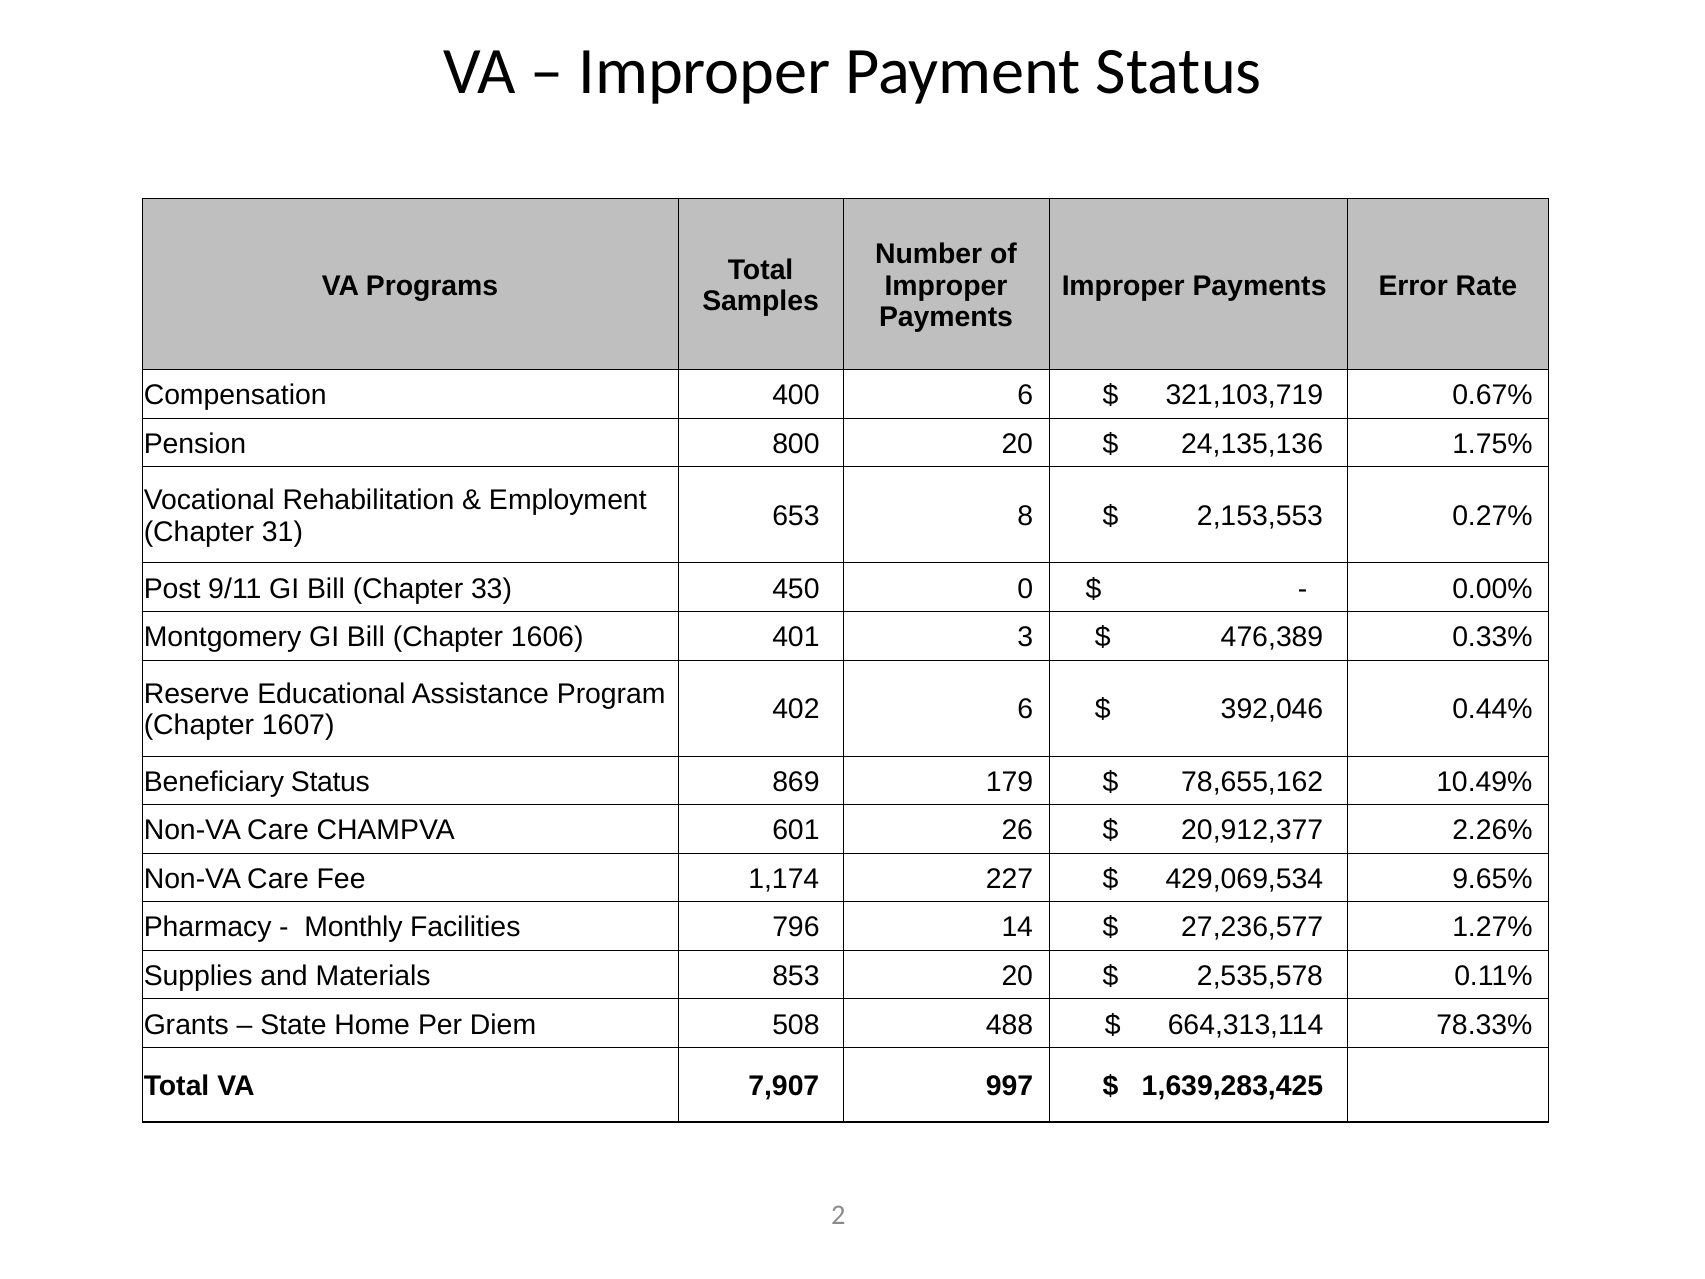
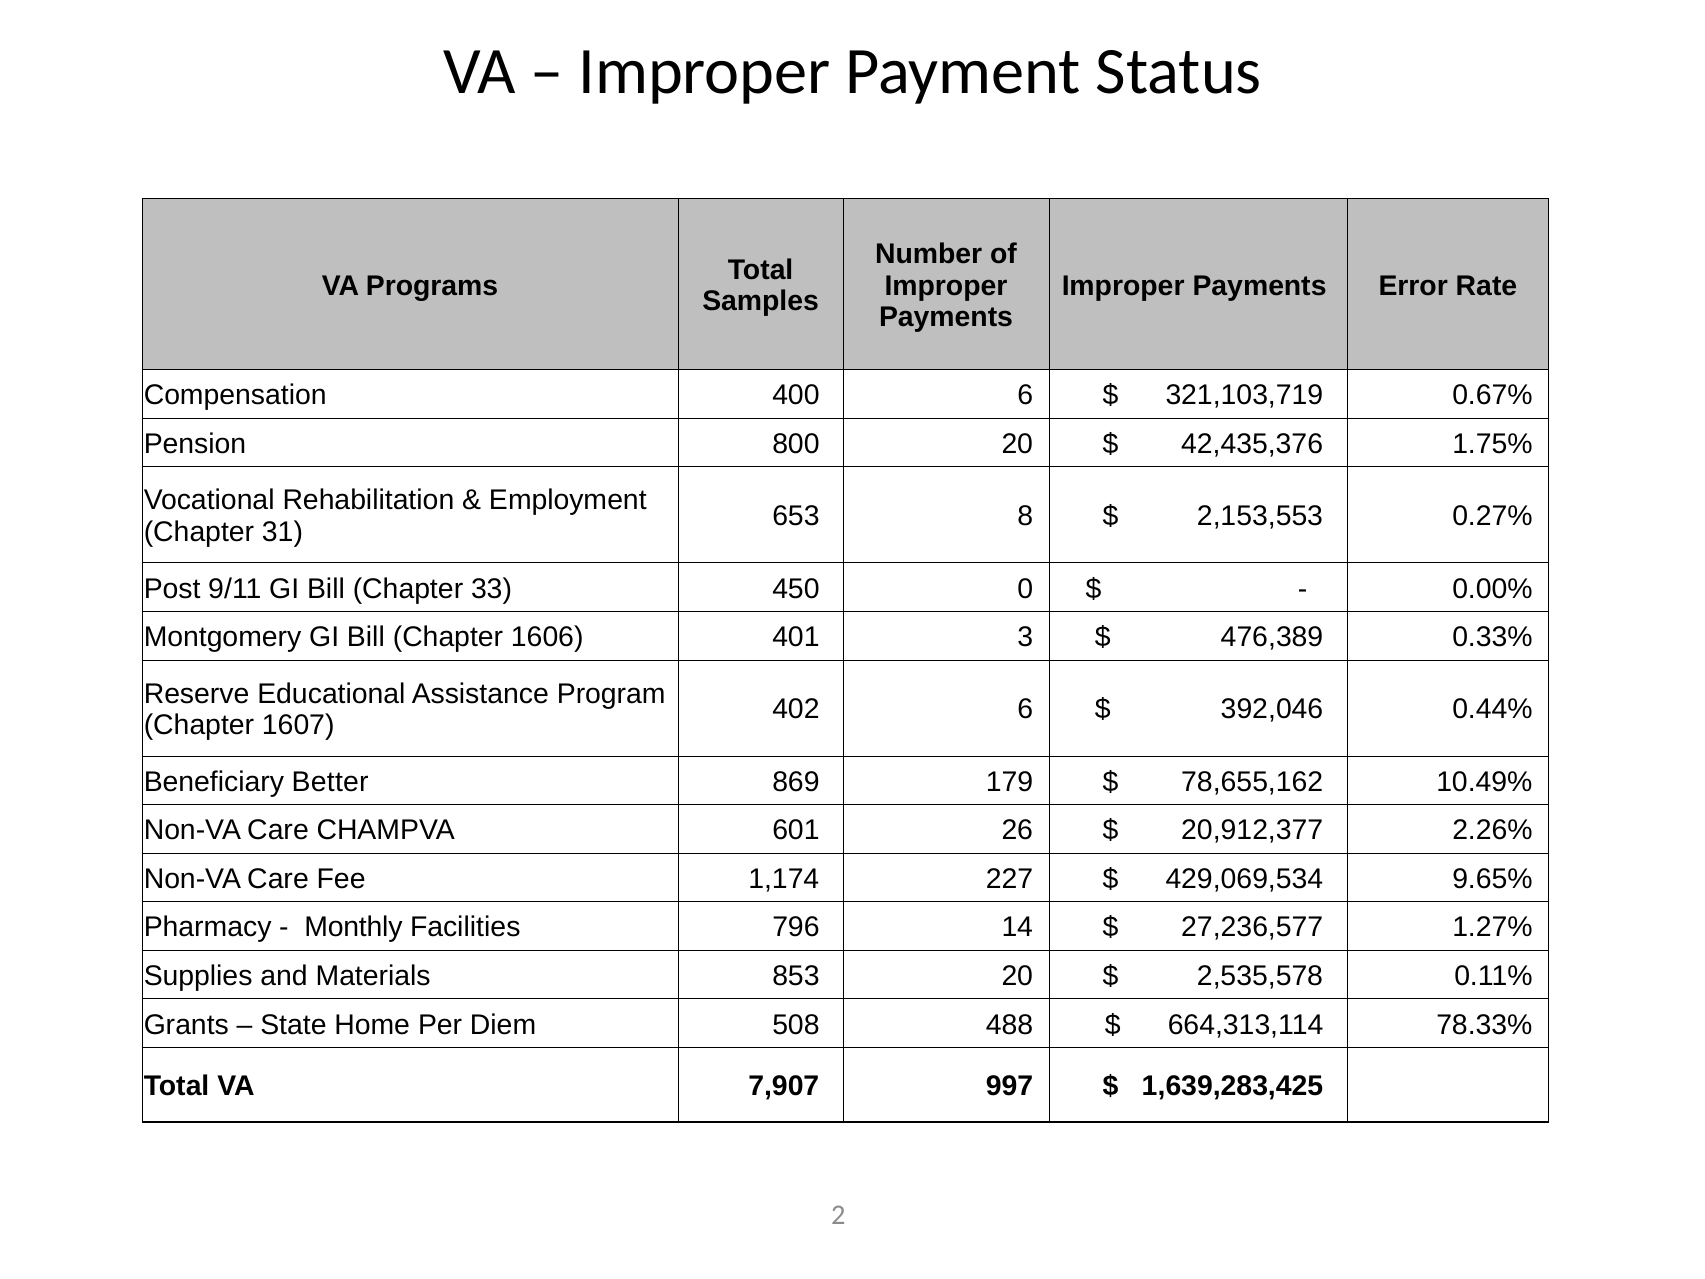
24,135,136: 24,135,136 -> 42,435,376 (1252, 444)
Beneficiary Status: Status -> Better (330, 782)
